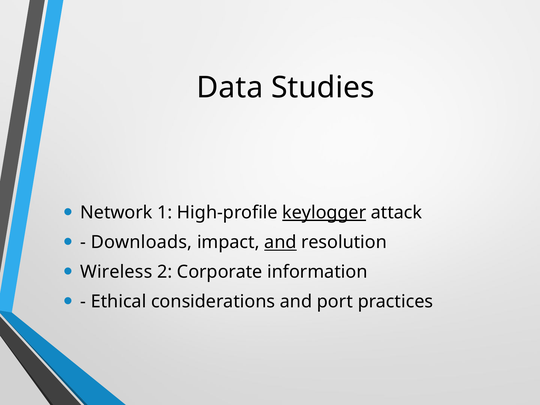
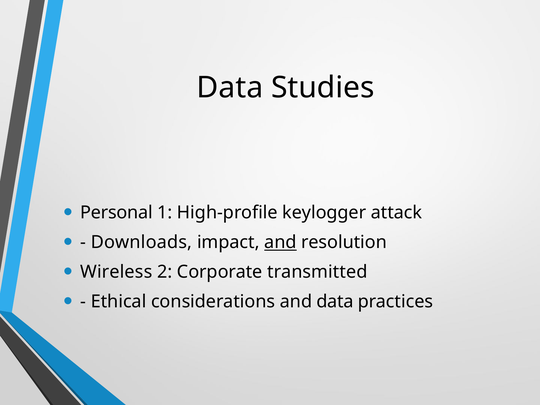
Network: Network -> Personal (116, 213)
keylogger underline: present -> none (324, 213)
information: information -> transmitted (317, 272)
and port: port -> data (335, 302)
